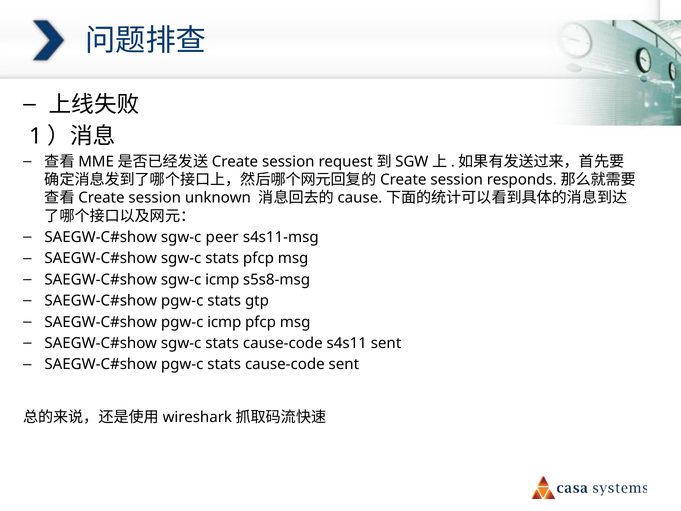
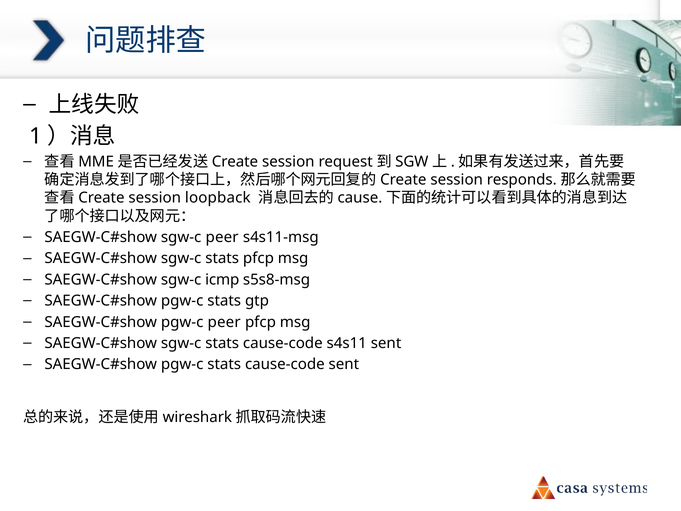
unknown: unknown -> loopback (218, 198)
pgw-c icmp: icmp -> peer (224, 322)
